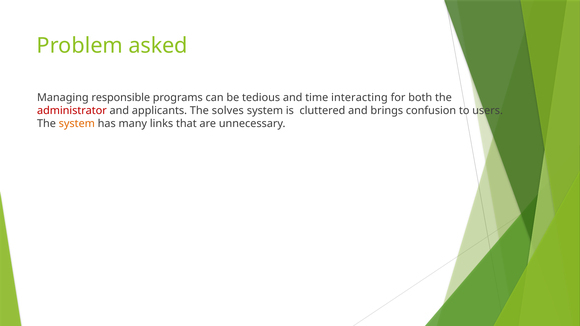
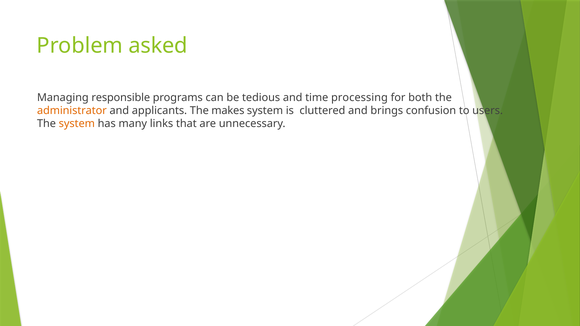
interacting: interacting -> processing (359, 98)
administrator colour: red -> orange (72, 111)
solves: solves -> makes (228, 111)
